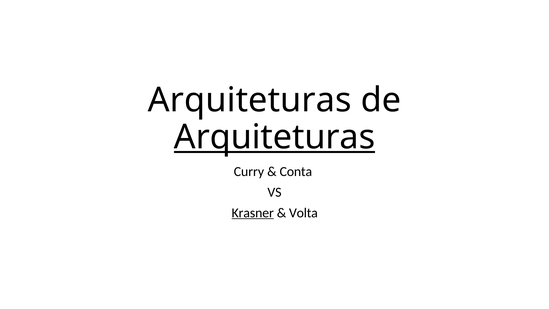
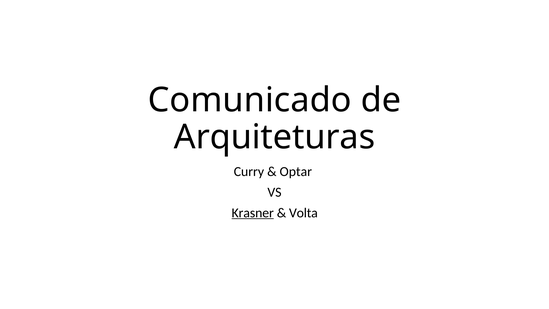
Arquiteturas: Arquiteturas -> Comunicado (250, 100)
Arquiteturas underline: present -> none (275, 137)
Conta: Conta -> Optar (296, 172)
